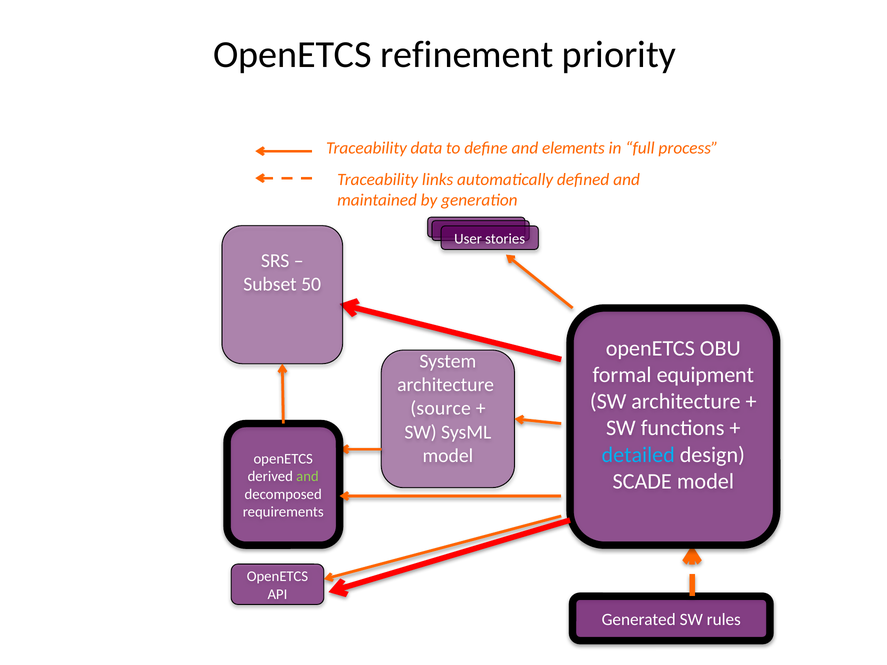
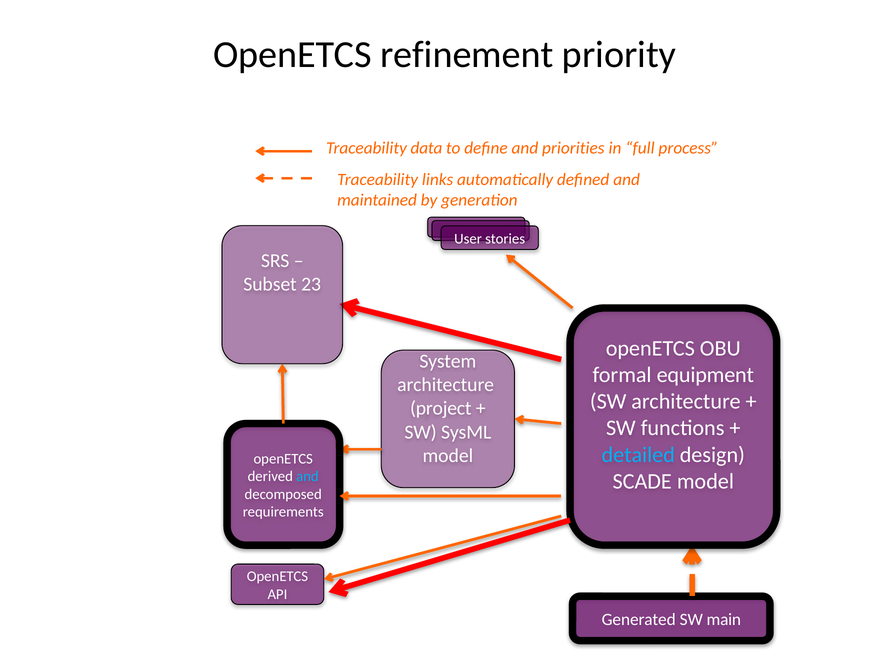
elements: elements -> priorities (573, 148)
50: 50 -> 23 (311, 284)
source: source -> project (441, 409)
and colour: light green -> light blue (307, 477)
rules: rules -> main (724, 620)
